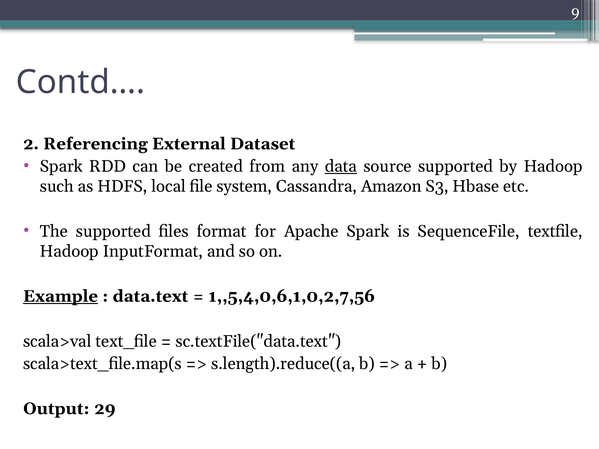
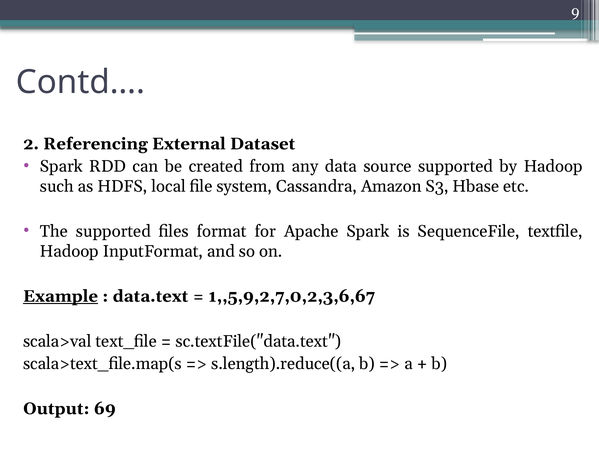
data underline: present -> none (341, 166)
1,,5,4,0,6,1,0,2,7,56: 1,,5,4,0,6,1,0,2,7,56 -> 1,,5,9,2,7,0,2,3,6,67 (292, 296)
29: 29 -> 69 (105, 409)
